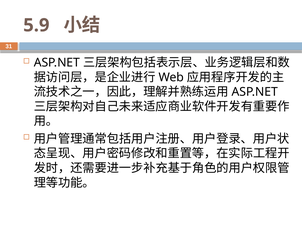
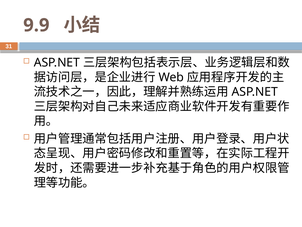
5.9: 5.9 -> 9.9 (36, 25)
